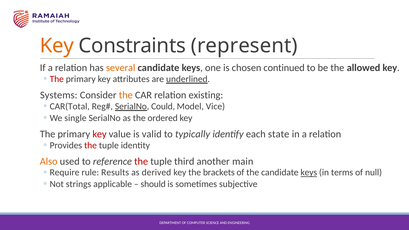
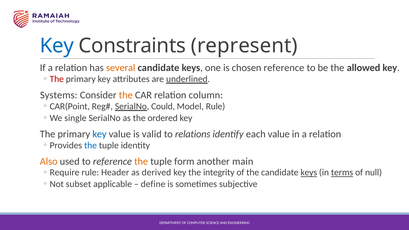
Key colour: orange -> blue (57, 46)
chosen continued: continued -> reference (284, 68)
existing: existing -> column (206, 95)
CAR(Total: CAR(Total -> CAR(Point (70, 106)
Model Vice: Vice -> Rule (215, 106)
key colour: red -> blue (99, 134)
typically: typically -> relations (193, 134)
each state: state -> value (279, 134)
the colour: red -> blue (91, 145)
the colour: red -> orange (141, 161)
third: third -> form (184, 161)
Results: Results -> Header (115, 173)
brackets: brackets -> integrity (219, 173)
terms underline: none -> present (342, 173)
strings: strings -> subset (79, 184)
should: should -> define (153, 184)
